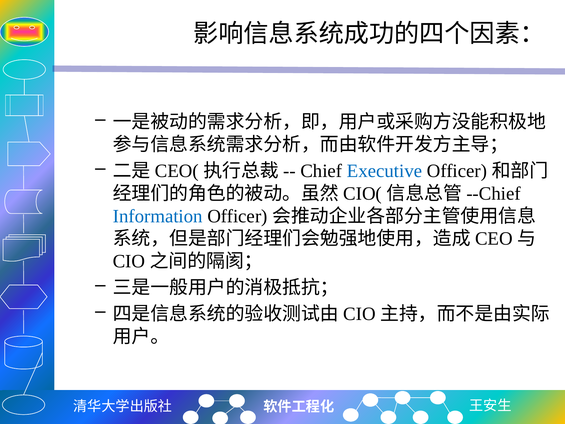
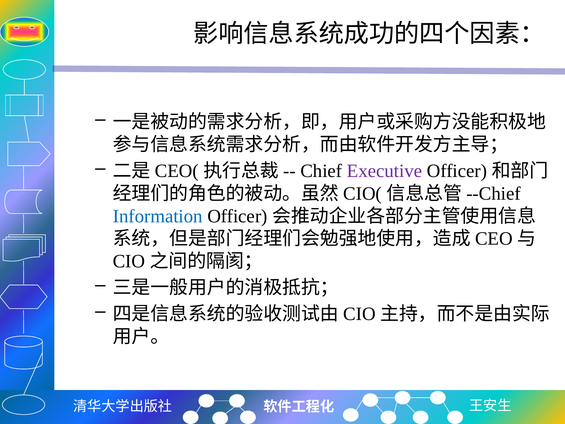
Executive colour: blue -> purple (385, 171)
